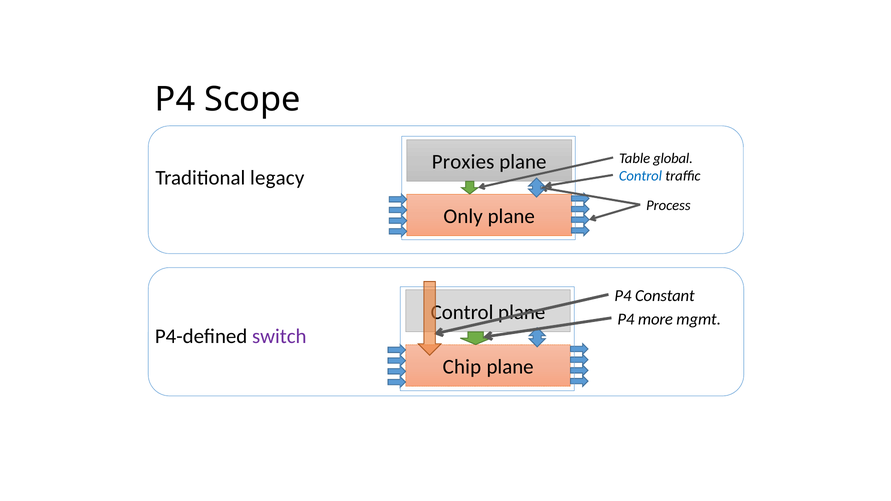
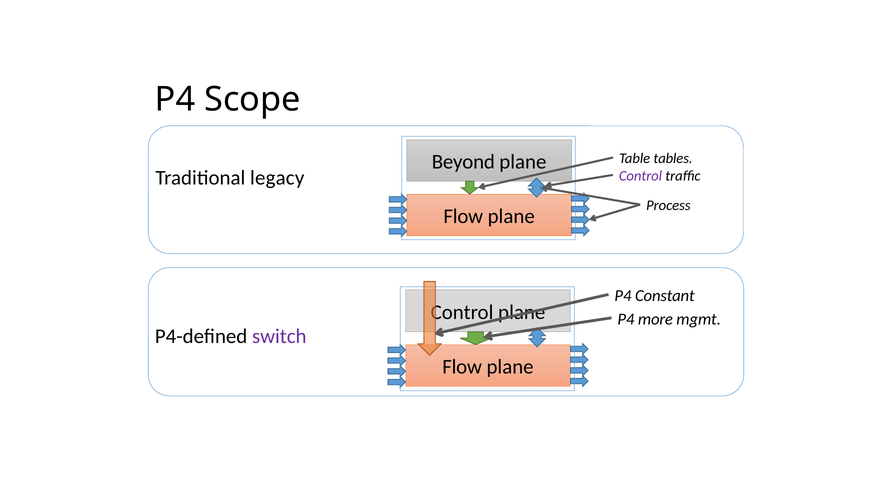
global: global -> tables (673, 159)
Proxies: Proxies -> Beyond (463, 162)
Control colour: blue -> purple (640, 176)
Only: Only -> Flow (463, 216)
Chip: Chip -> Flow (462, 367)
